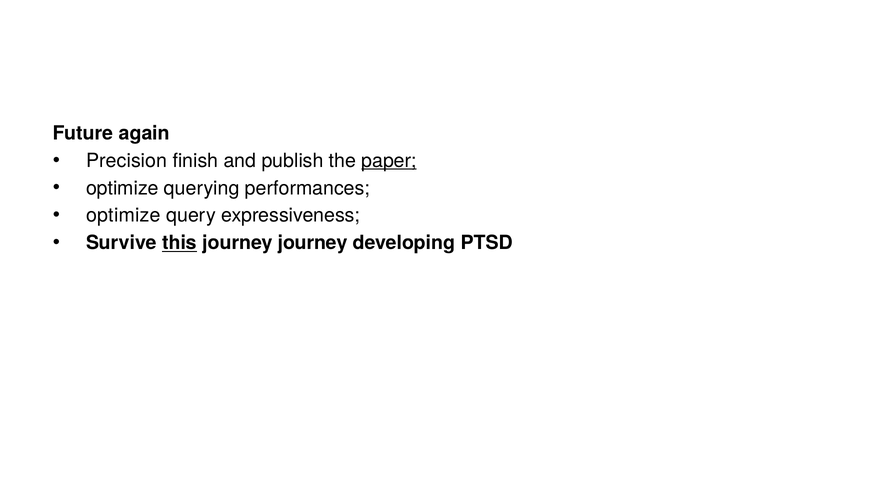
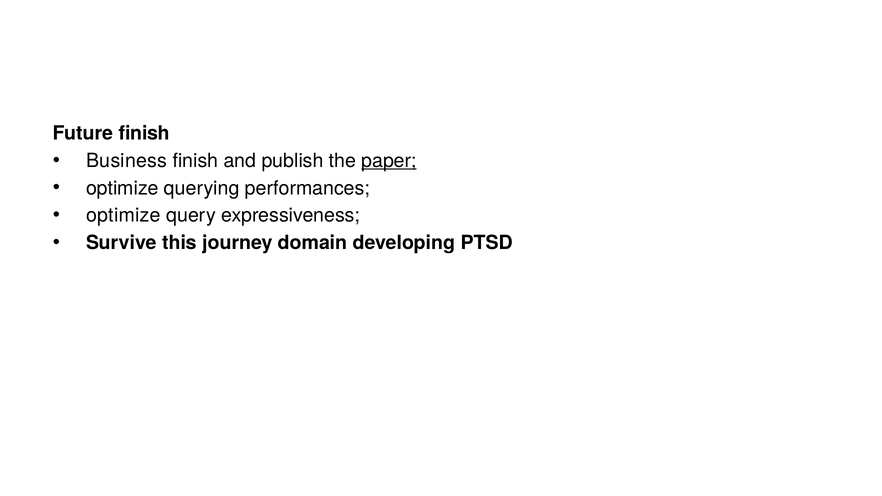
Future again: again -> finish (144, 133)
Precision: Precision -> Business (127, 161)
this underline: present -> none (179, 243)
journey journey: journey -> domain (313, 243)
